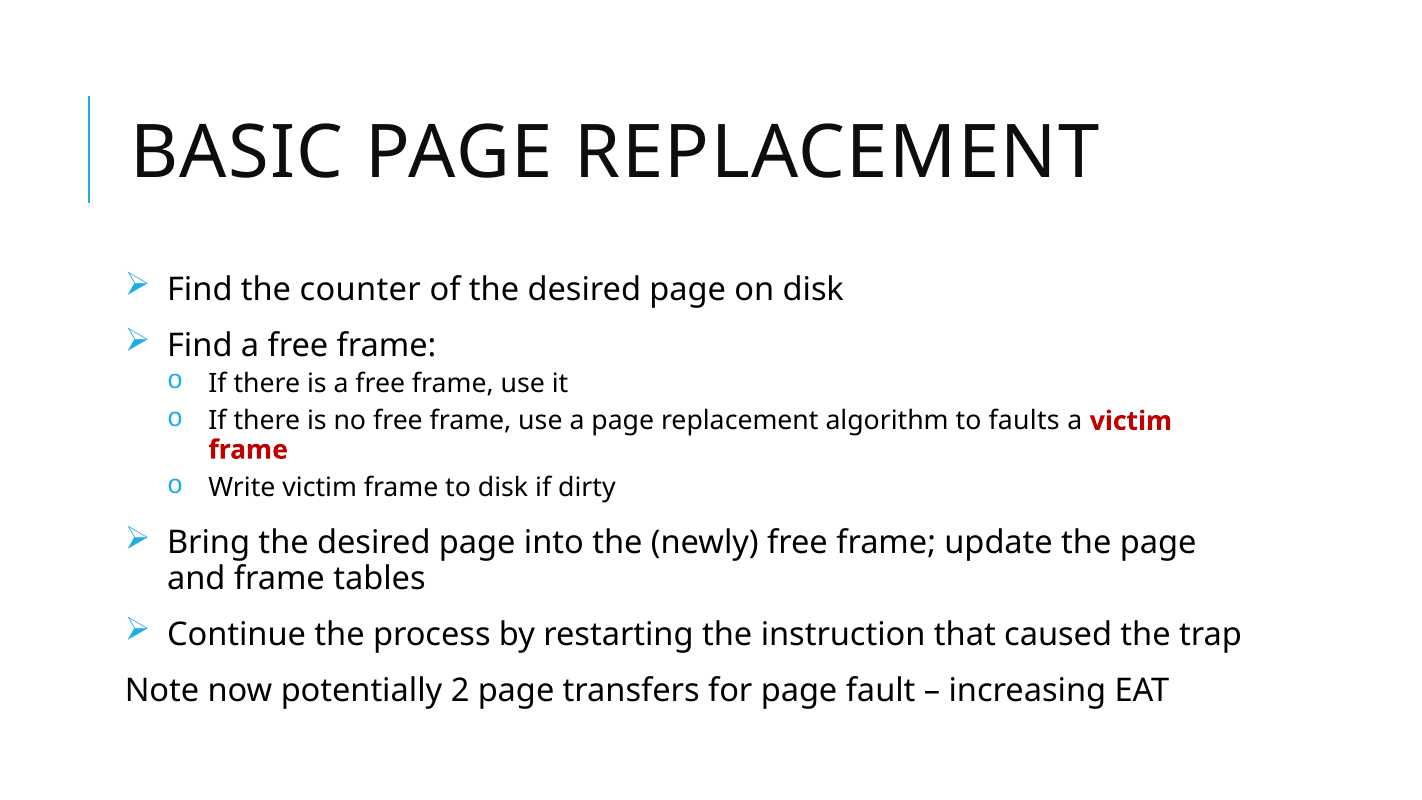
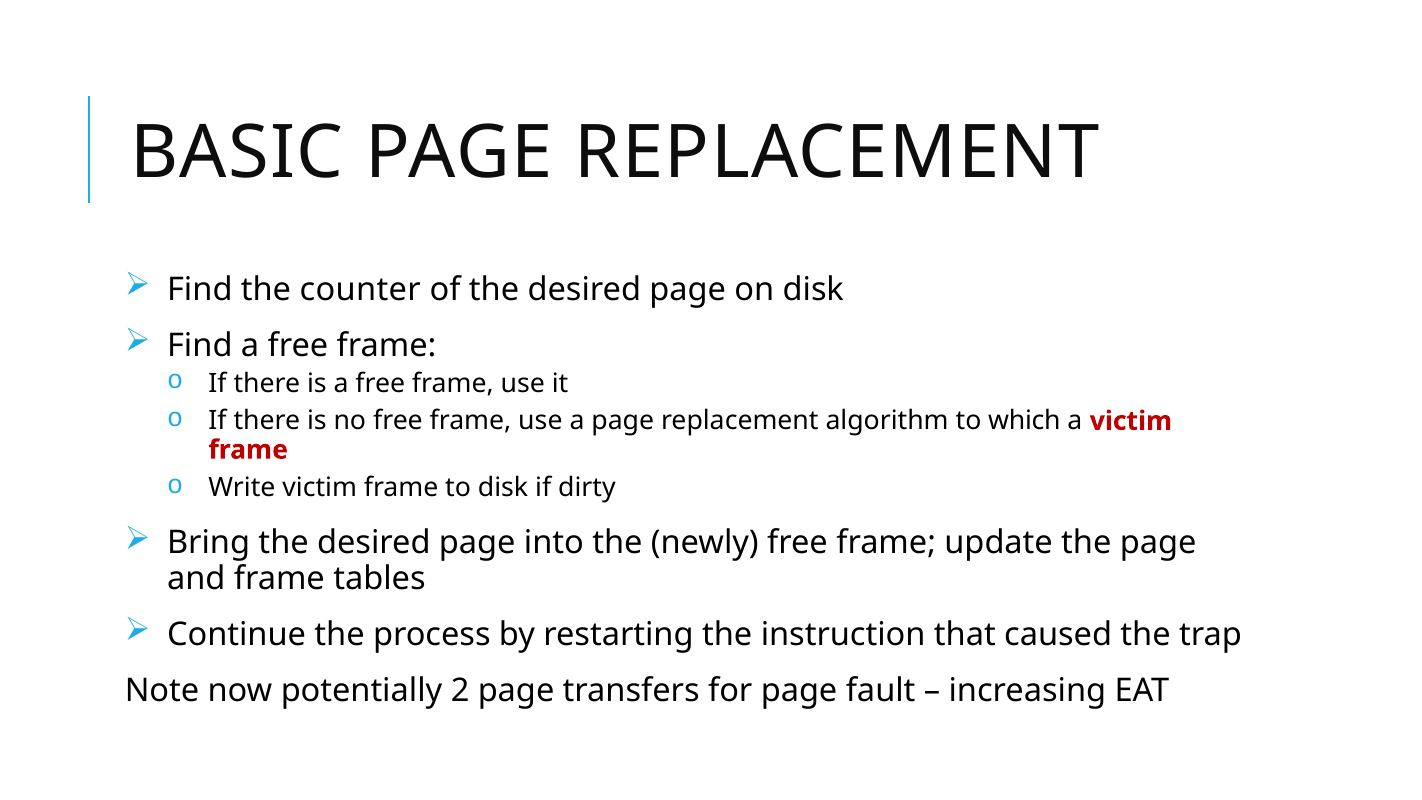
faults: faults -> which (1024, 421)
